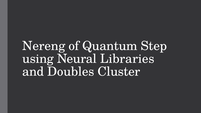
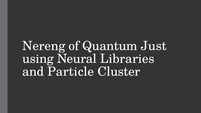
Step: Step -> Just (154, 46)
Doubles: Doubles -> Particle (71, 72)
